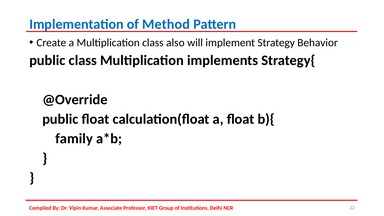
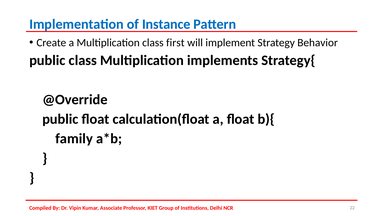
Method: Method -> Instance (166, 24)
also: also -> first (175, 43)
